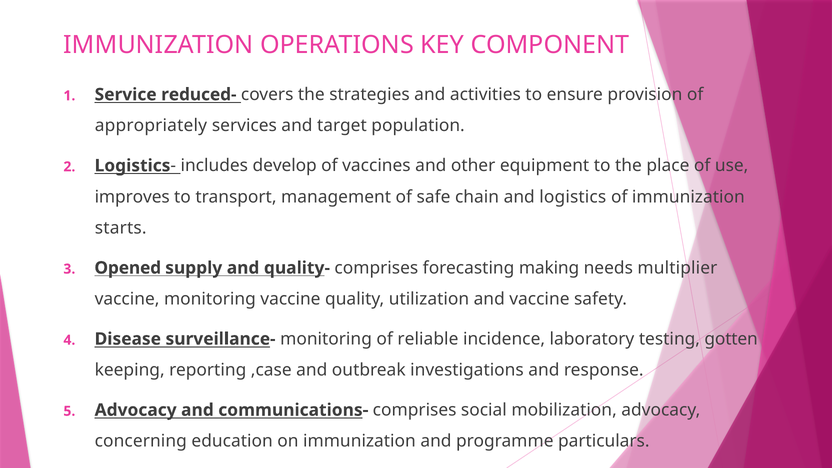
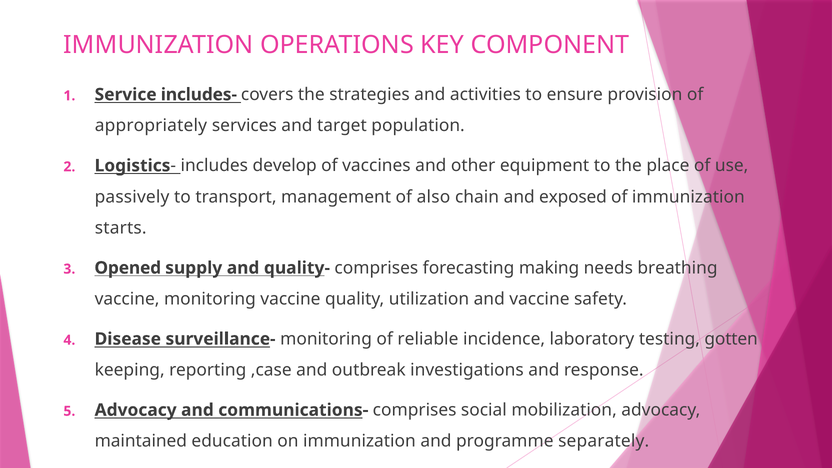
reduced-: reduced- -> includes- (199, 95)
improves: improves -> passively (132, 197)
safe: safe -> also (433, 197)
and logistics: logistics -> exposed (573, 197)
multiplier: multiplier -> breathing (677, 268)
concerning: concerning -> maintained (141, 441)
particulars: particulars -> separately (604, 441)
